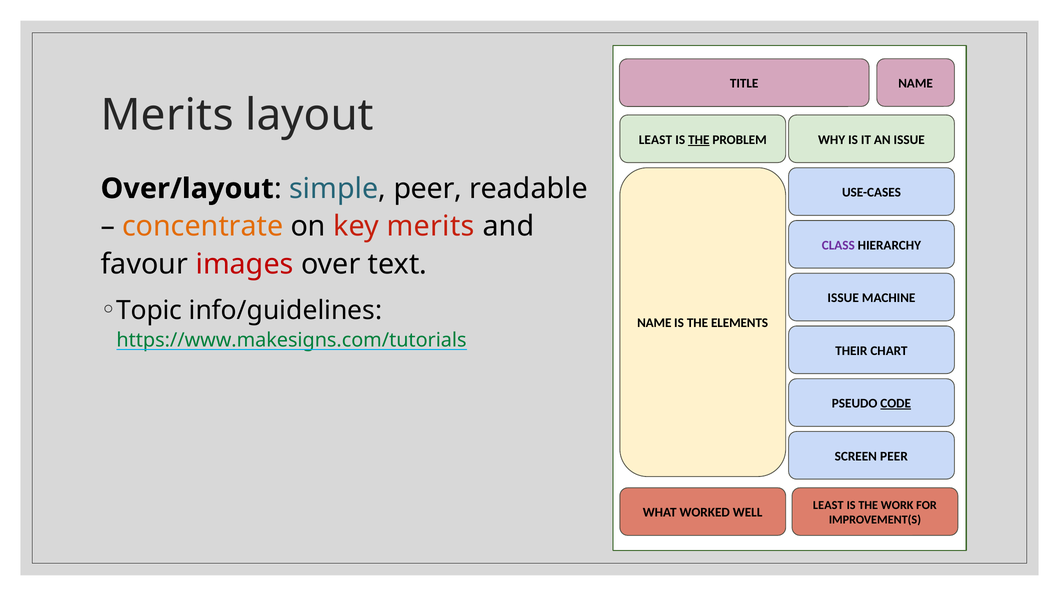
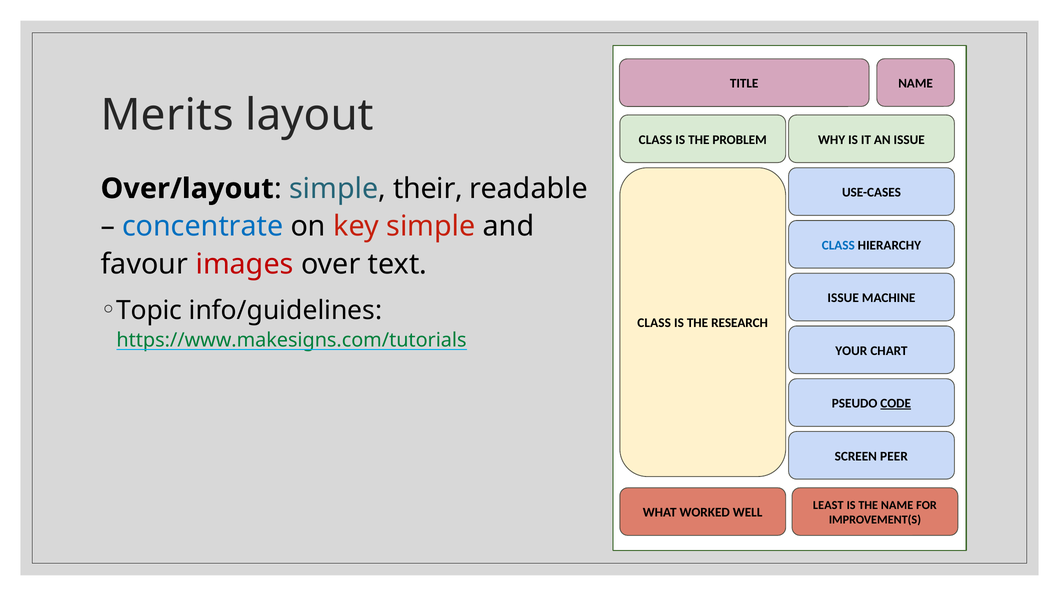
LEAST: LEAST -> CLASS (655, 140)
THE underline: present -> none (699, 140)
simple peer: peer -> their (428, 189)
concentrate colour: orange -> blue (203, 226)
key merits: merits -> simple (431, 226)
CLASS colour: purple -> blue (838, 245)
NAME: NAME -> CLASS (654, 323)
ELEMENTS: ELEMENTS -> RESEARCH (740, 323)
THEIR: THEIR -> YOUR (851, 351)
THE WORK: WORK -> NAME (897, 505)
